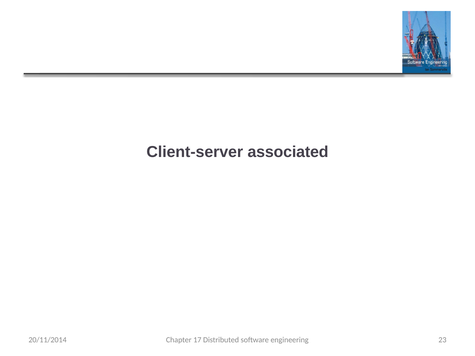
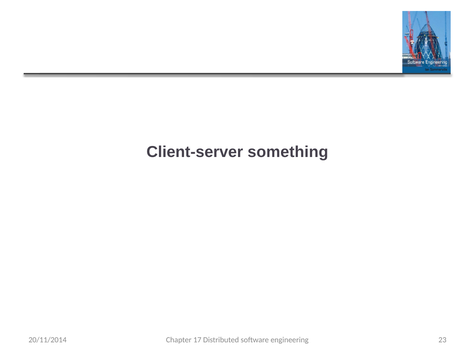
associated: associated -> something (288, 152)
